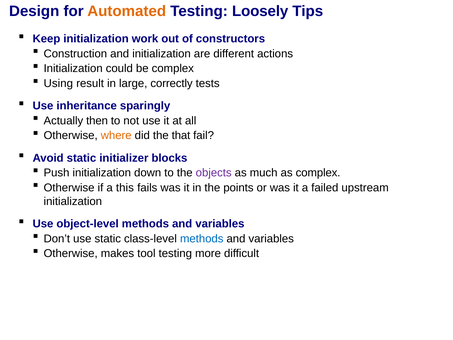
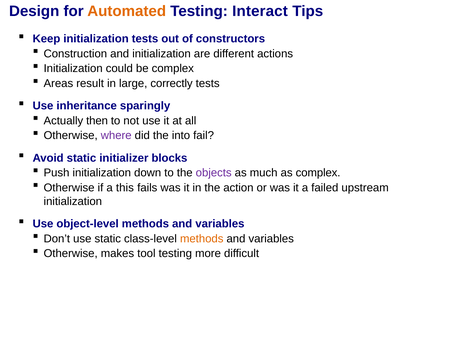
Loosely: Loosely -> Interact (260, 11)
initialization work: work -> tests (145, 39)
Using: Using -> Areas (58, 83)
where colour: orange -> purple (116, 135)
that: that -> into (181, 135)
points: points -> action (238, 188)
methods colour: blue -> orange (202, 238)
